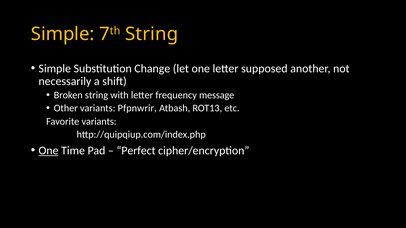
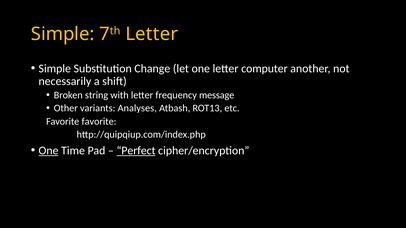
7th String: String -> Letter (152, 34)
supposed: supposed -> computer (264, 69)
Pfpnwrir: Pfpnwrir -> Analyses (137, 108)
Favorite variants: variants -> favorite (99, 122)
Perfect underline: none -> present (136, 151)
